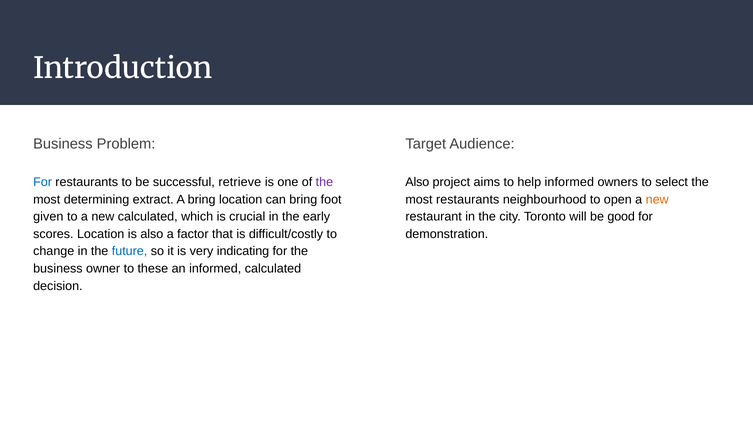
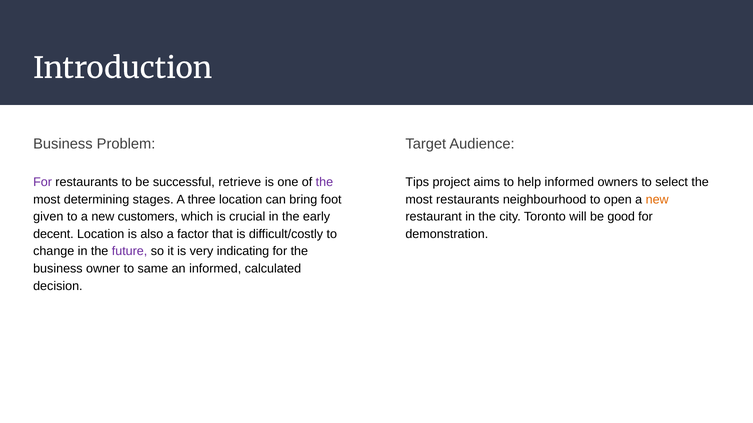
For colour: blue -> purple (43, 182)
Also: Also -> Tips (417, 182)
extract: extract -> stages (153, 200)
A bring: bring -> three (202, 200)
new calculated: calculated -> customers (148, 217)
scores: scores -> decent (53, 234)
future colour: blue -> purple (130, 252)
these: these -> same (153, 269)
